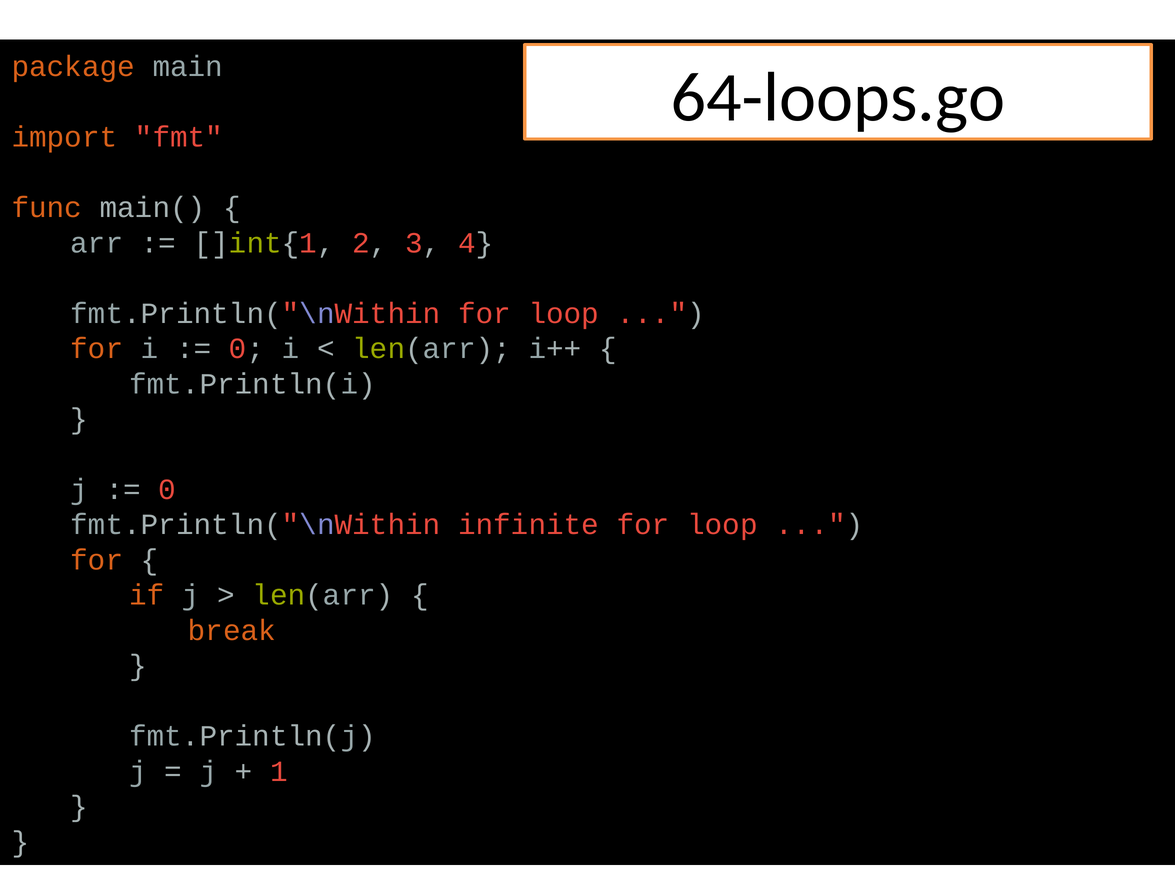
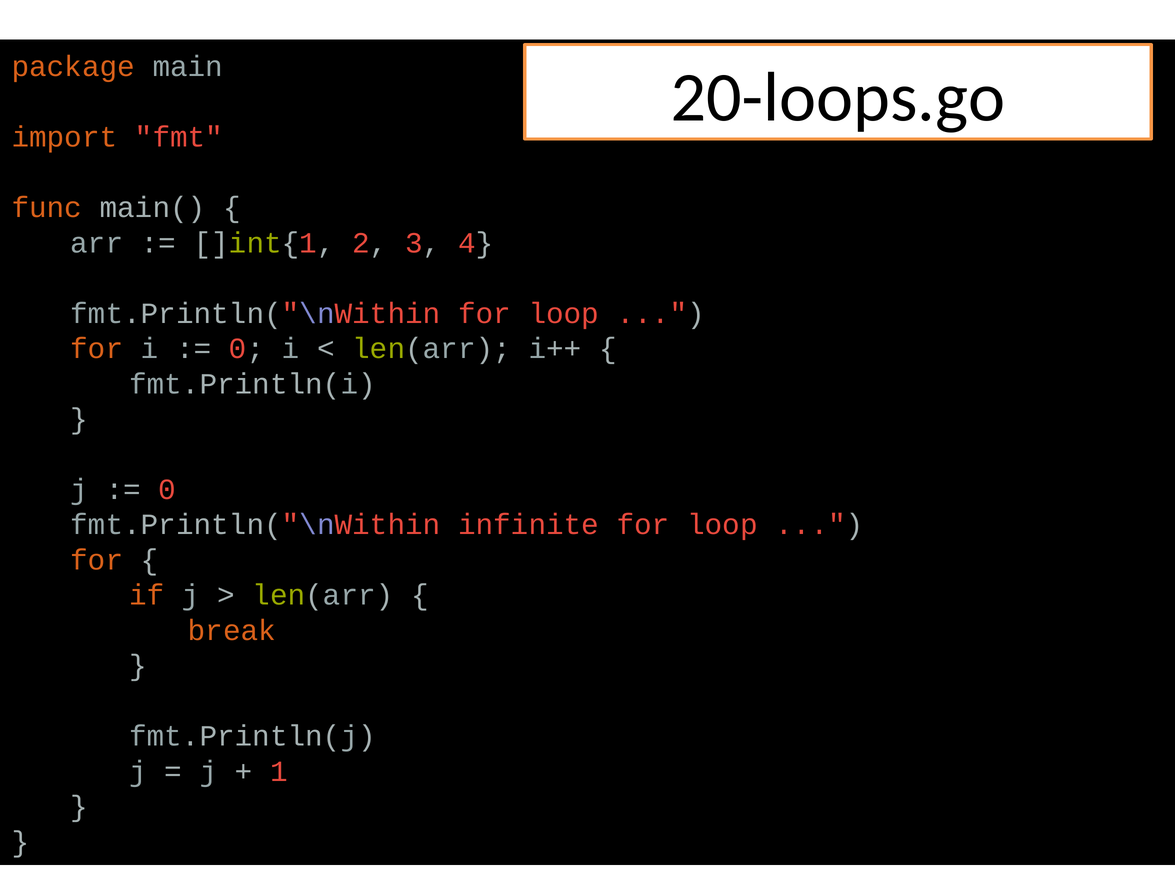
64-loops.go: 64-loops.go -> 20-loops.go (838, 97)
